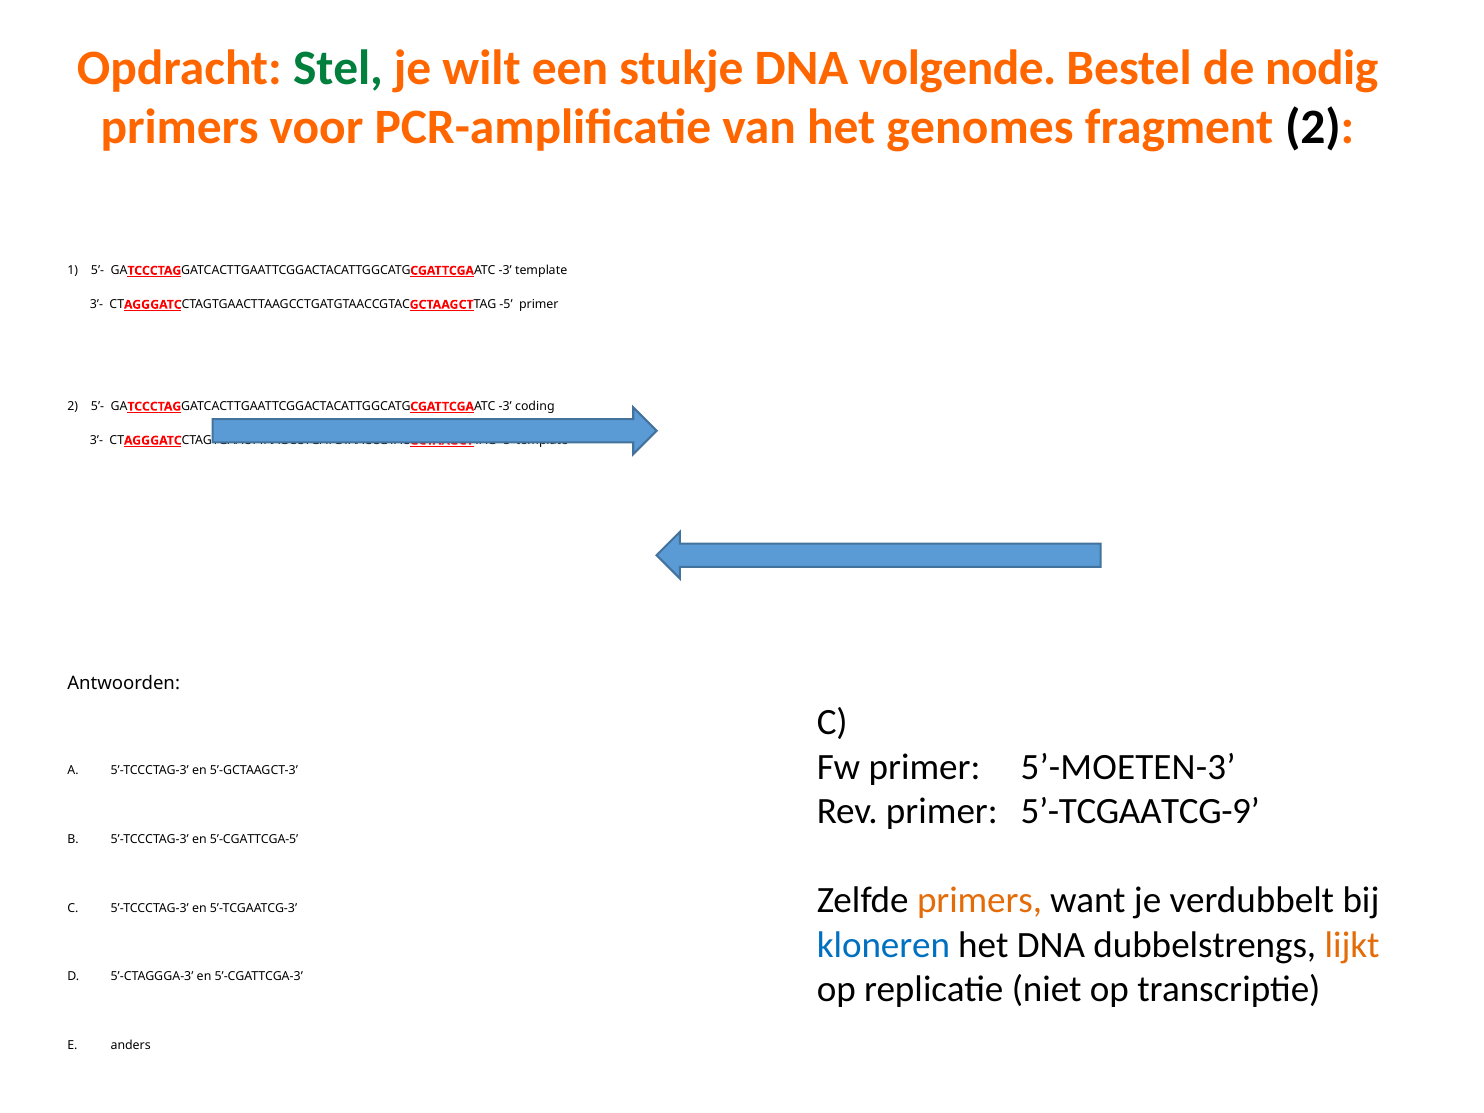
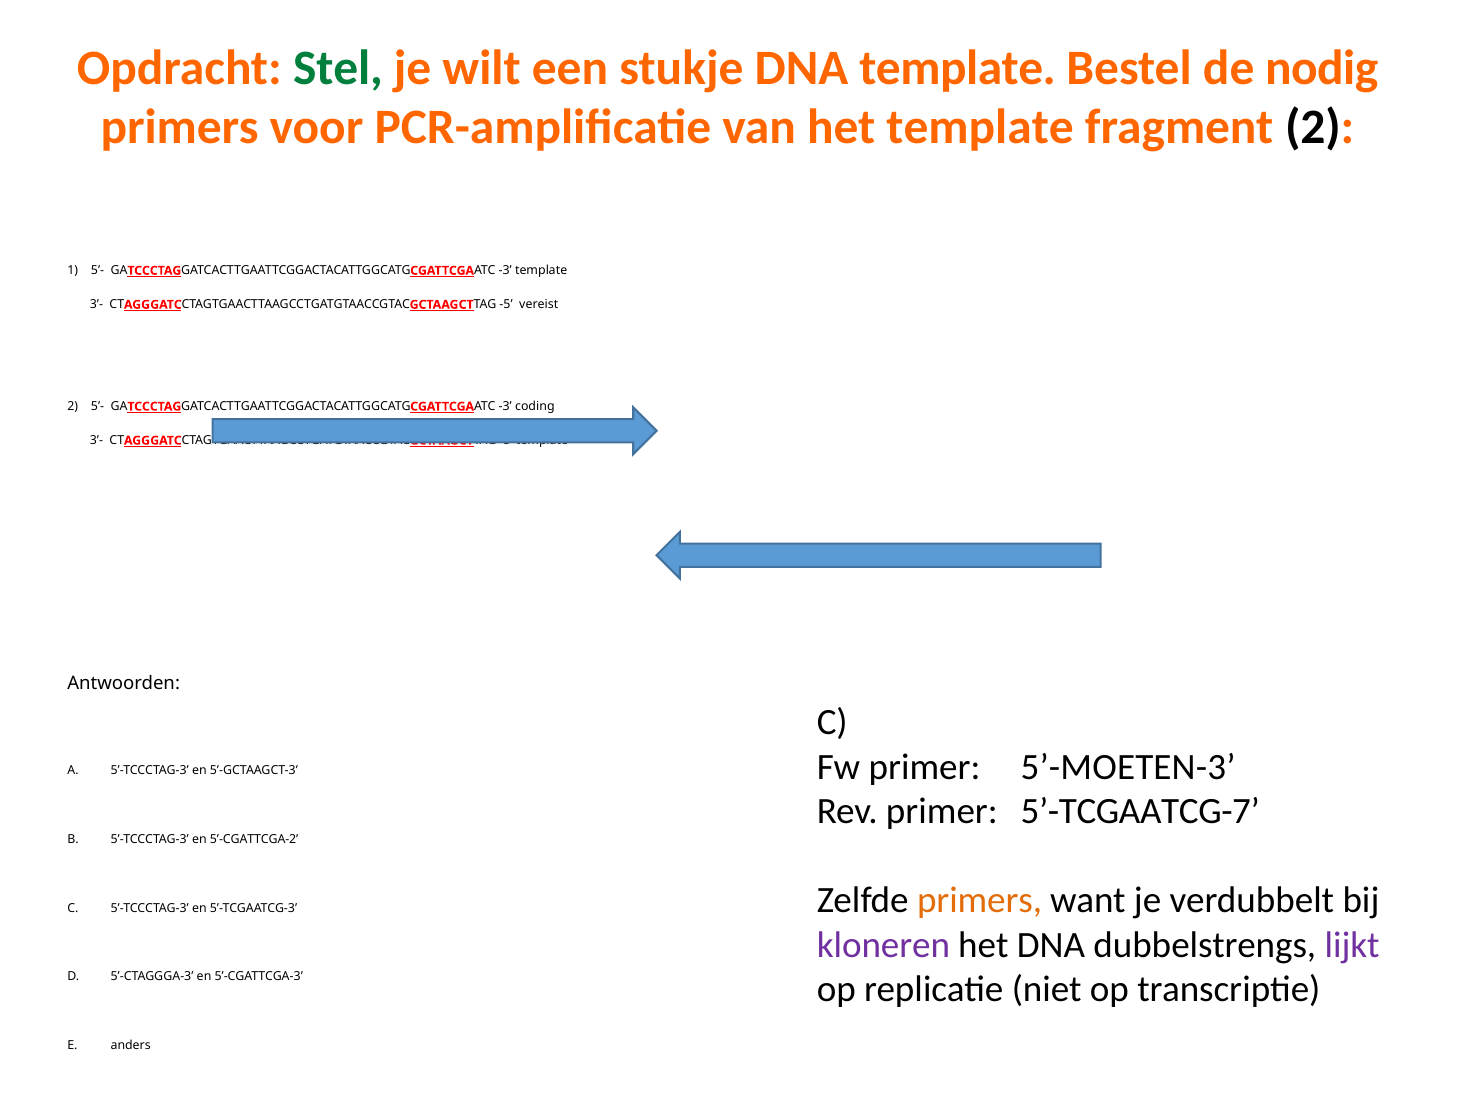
DNA volgende: volgende -> template (958, 68)
het genomes: genomes -> template (980, 127)
-5 primer: primer -> vereist (539, 305)
5’-TCGAATCG-9: 5’-TCGAATCG-9 -> 5’-TCGAATCG-7 (1140, 812)
5’-CGATTCGA-5: 5’-CGATTCGA-5 -> 5’-CGATTCGA-2 (254, 839)
kloneren colour: blue -> purple (883, 945)
lijkt colour: orange -> purple (1352, 945)
